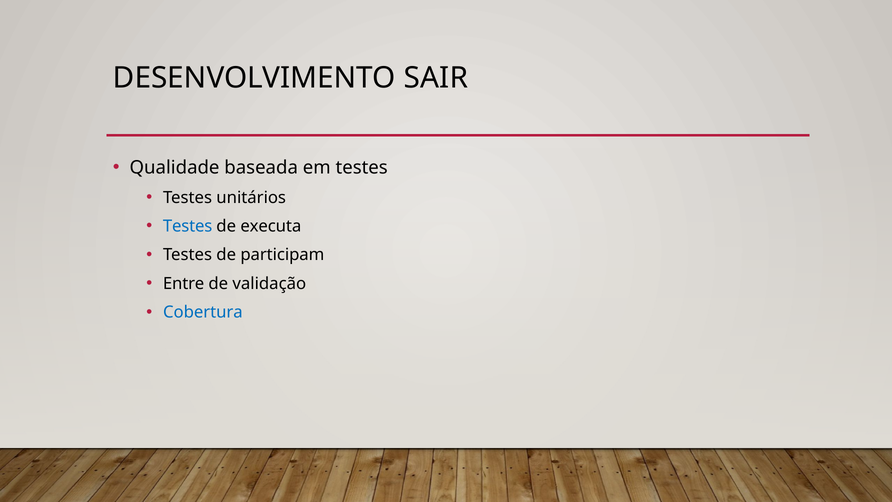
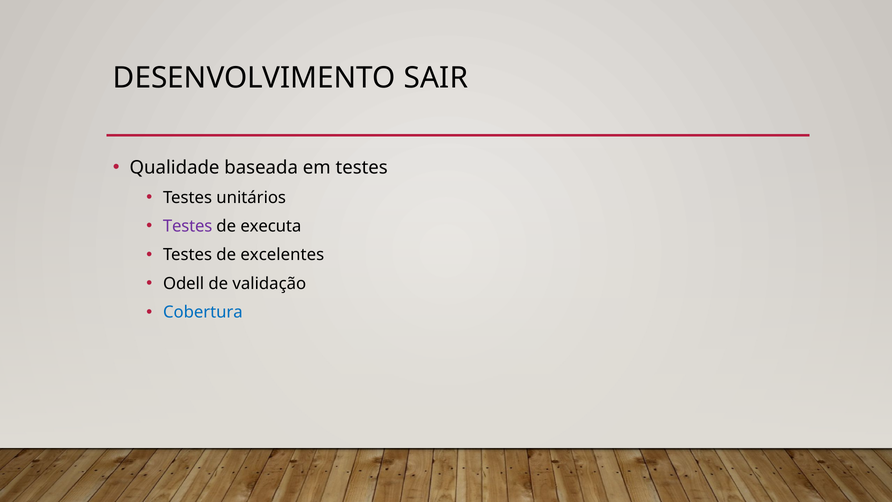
Testes colour: blue -> purple (188, 226)
participam: participam -> excelentes (282, 255)
Entre: Entre -> Odell (184, 284)
